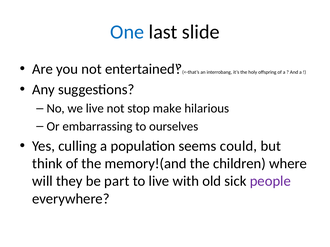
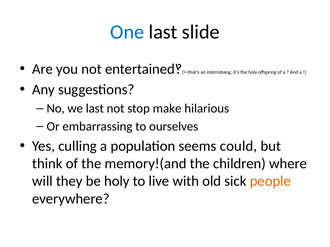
we live: live -> last (95, 109)
be part: part -> holy (117, 181)
people colour: purple -> orange (270, 181)
